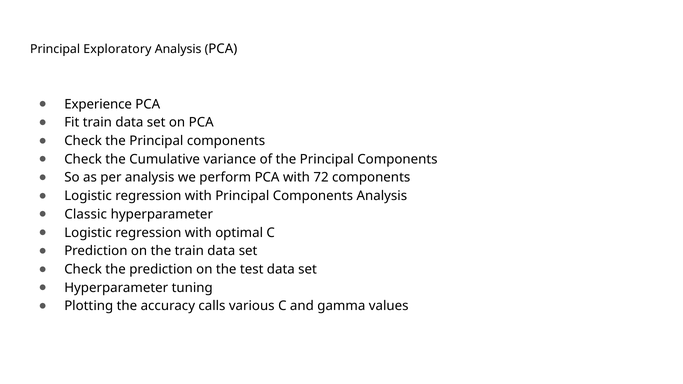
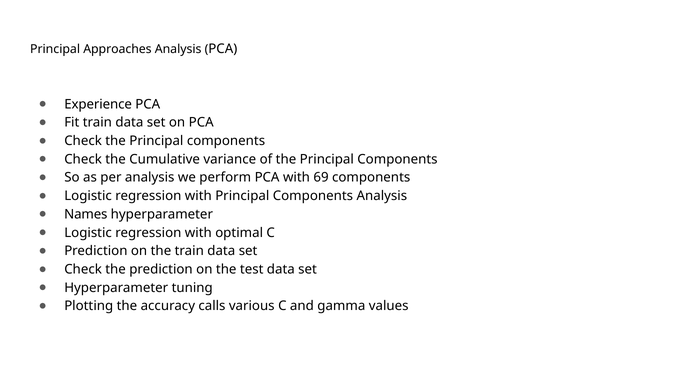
Exploratory: Exploratory -> Approaches (117, 49)
72: 72 -> 69 (321, 178)
Classic: Classic -> Names (86, 214)
